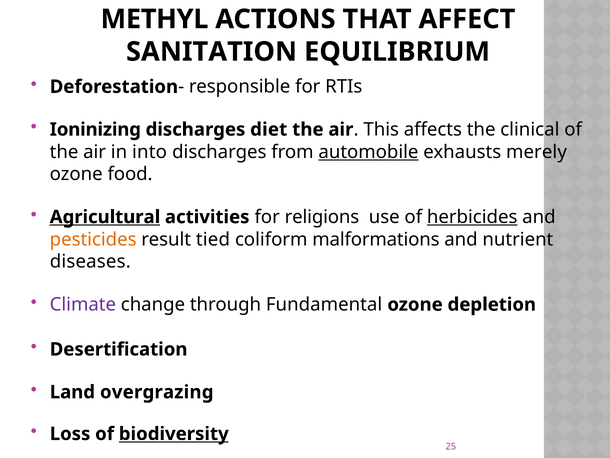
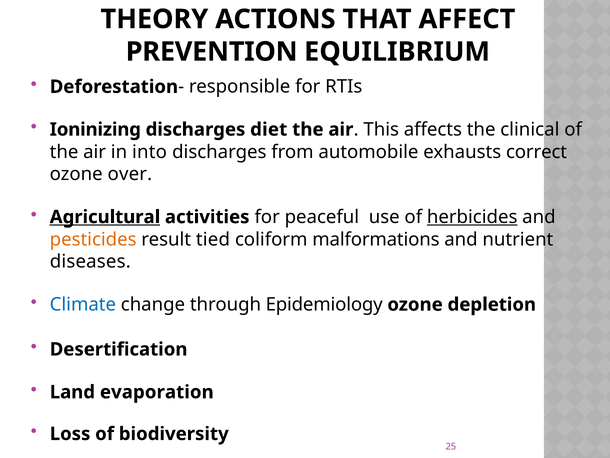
METHYL: METHYL -> THEORY (154, 19)
SANITATION: SANITATION -> PREVENTION (212, 52)
automobile underline: present -> none (368, 152)
merely: merely -> correct (537, 152)
food: food -> over (130, 174)
religions: religions -> peaceful (322, 217)
Climate colour: purple -> blue (83, 304)
Fundamental: Fundamental -> Epidemiology (324, 304)
overgrazing: overgrazing -> evaporation (157, 392)
biodiversity underline: present -> none (174, 433)
